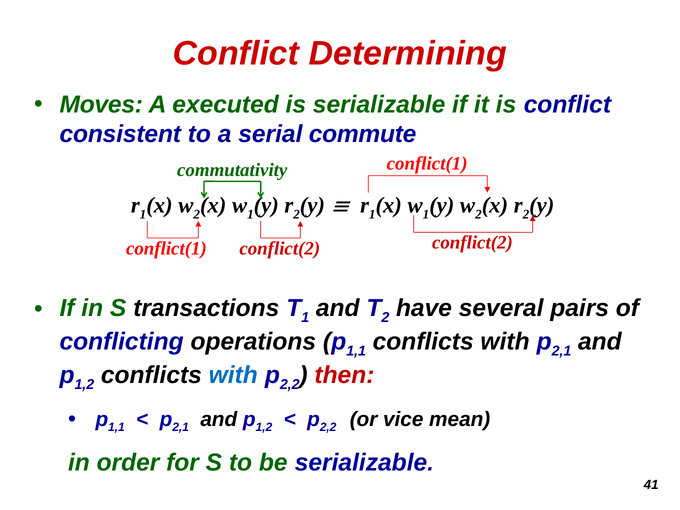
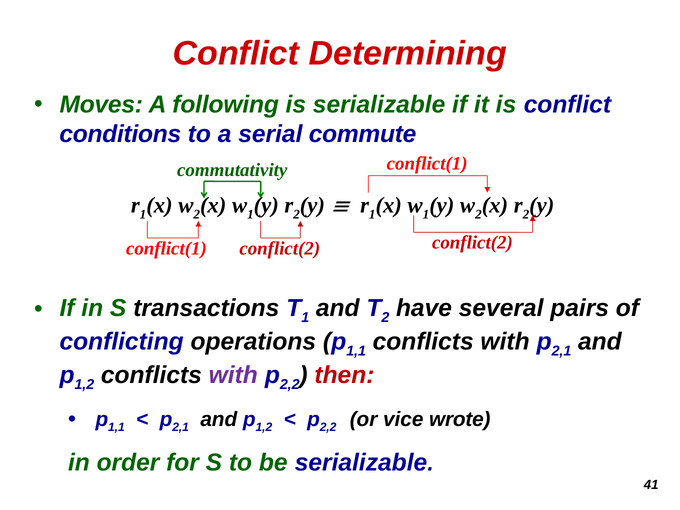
executed: executed -> following (226, 105)
consistent: consistent -> conditions (120, 134)
with colour: blue -> purple (233, 375)
mean: mean -> wrote (460, 419)
